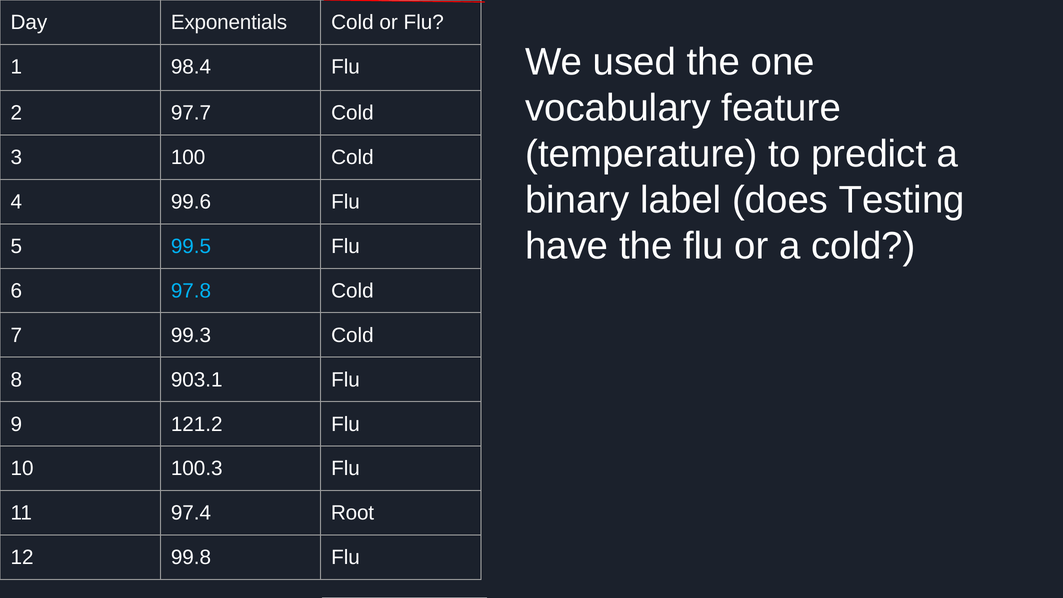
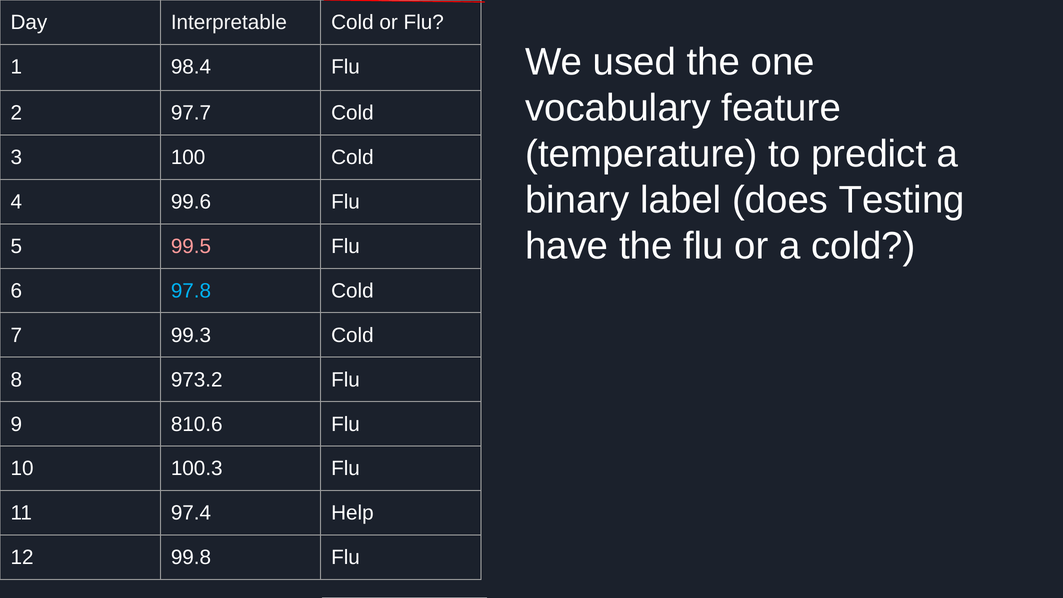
Exponentials: Exponentials -> Interpretable (229, 23)
99.5 colour: light blue -> pink (191, 246)
903.1: 903.1 -> 973.2 (197, 380)
121.2: 121.2 -> 810.6 (197, 424)
Root: Root -> Help (352, 513)
